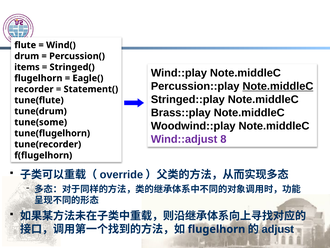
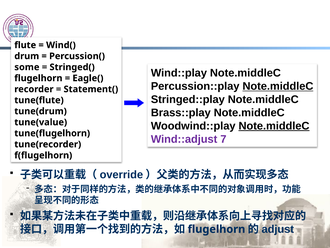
items: items -> some (27, 67)
tune(some: tune(some -> tune(value (41, 122)
Note.middleC underline: none -> present (274, 126)
8: 8 -> 7 (223, 139)
